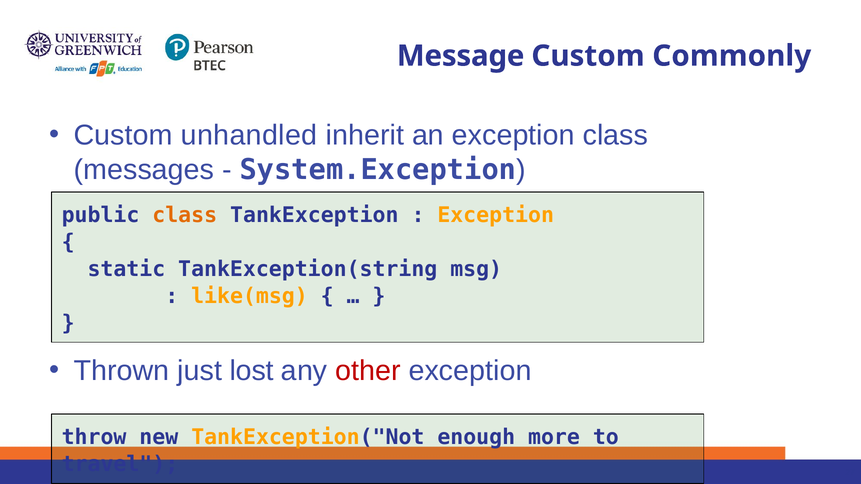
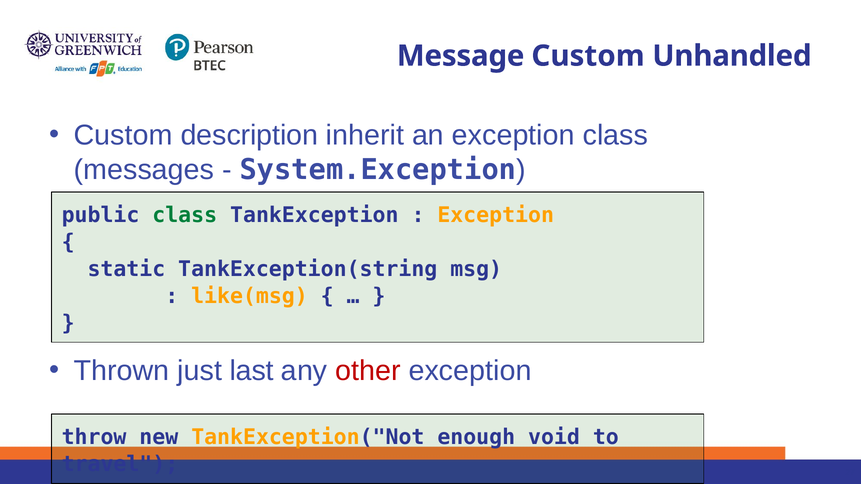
Commonly: Commonly -> Unhandled (732, 56)
unhandled: unhandled -> description (249, 135)
class colour: orange -> green (185, 215)
lost: lost -> last (252, 371)
more: more -> void (554, 438)
